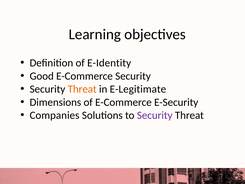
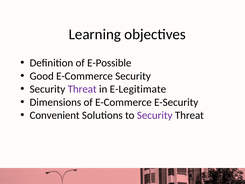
E-Identity: E-Identity -> E-Possible (109, 63)
Threat colour: orange -> purple (82, 89)
Companies: Companies -> Convenient (55, 115)
